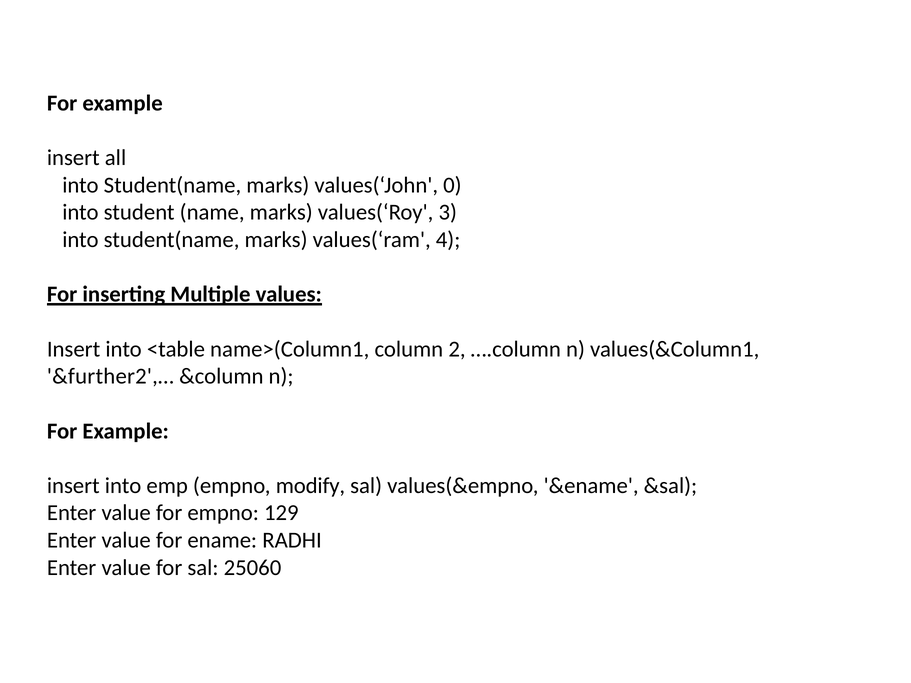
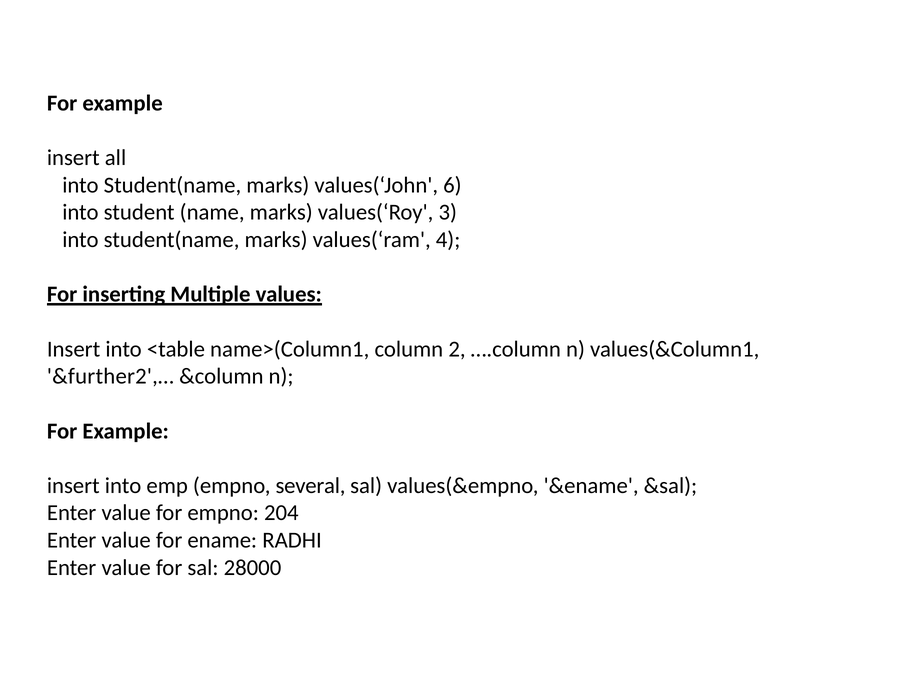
0: 0 -> 6 (452, 185)
modify: modify -> several (310, 486)
129: 129 -> 204 (281, 513)
25060: 25060 -> 28000 (252, 568)
